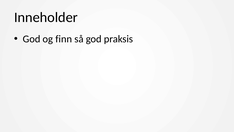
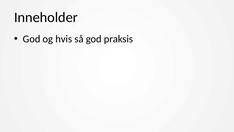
finn: finn -> hvis (64, 39)
